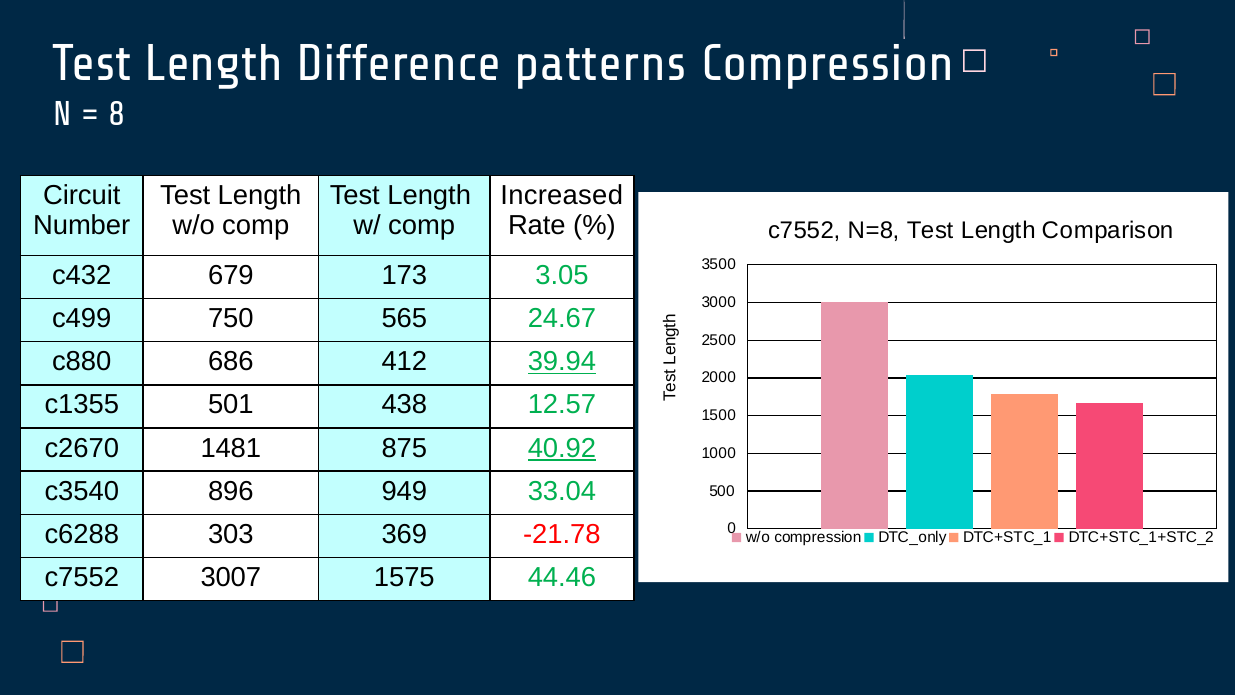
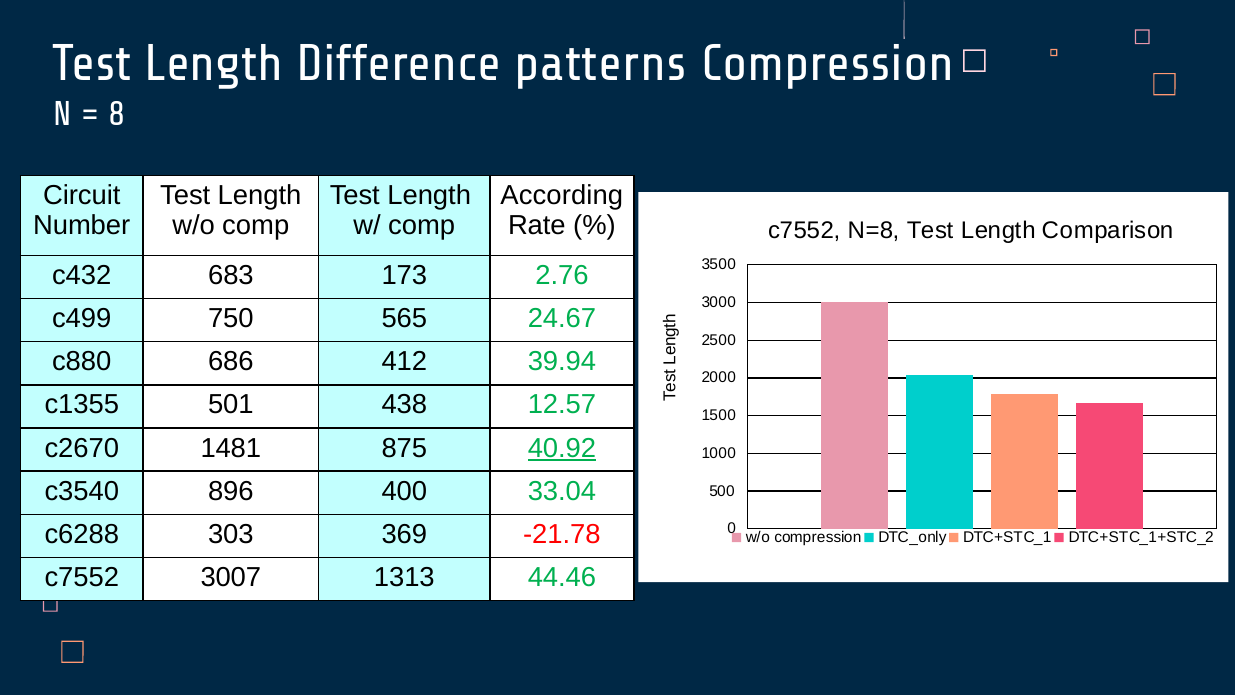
Increased: Increased -> According (562, 195)
679: 679 -> 683 (231, 275)
3.05: 3.05 -> 2.76 (562, 275)
39.94 underline: present -> none (562, 362)
949: 949 -> 400 (404, 491)
1575: 1575 -> 1313 (404, 577)
